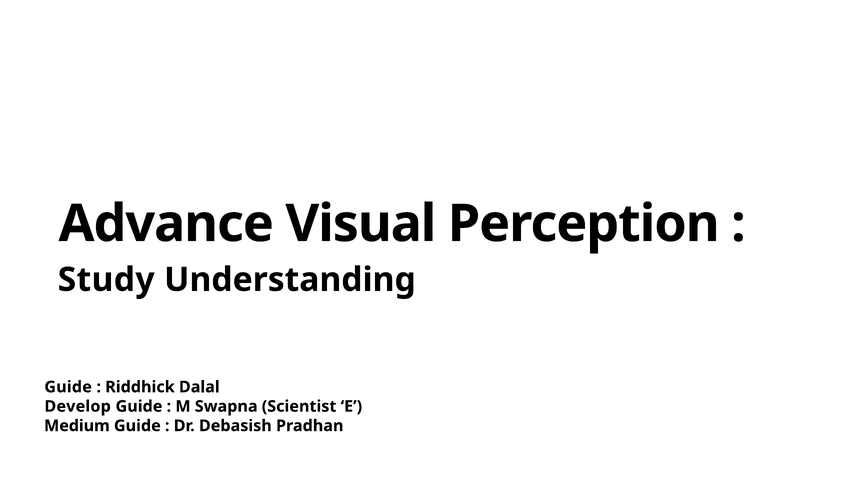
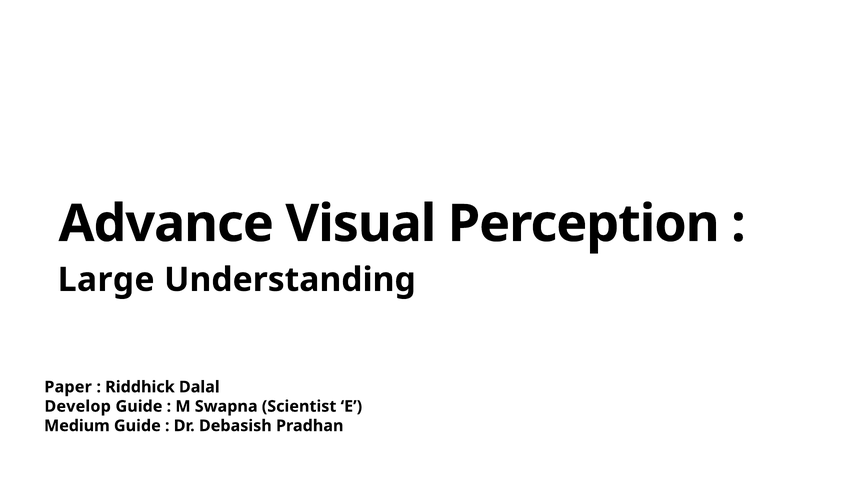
Study: Study -> Large (106, 280)
Guide: Guide -> Paper (68, 387)
